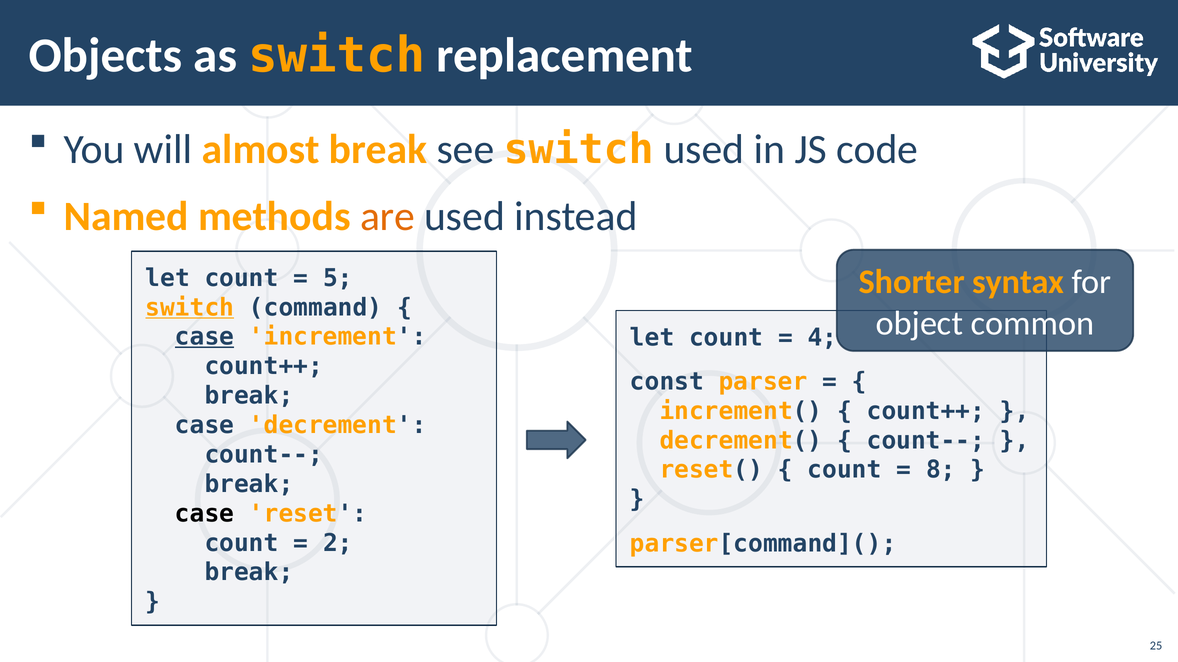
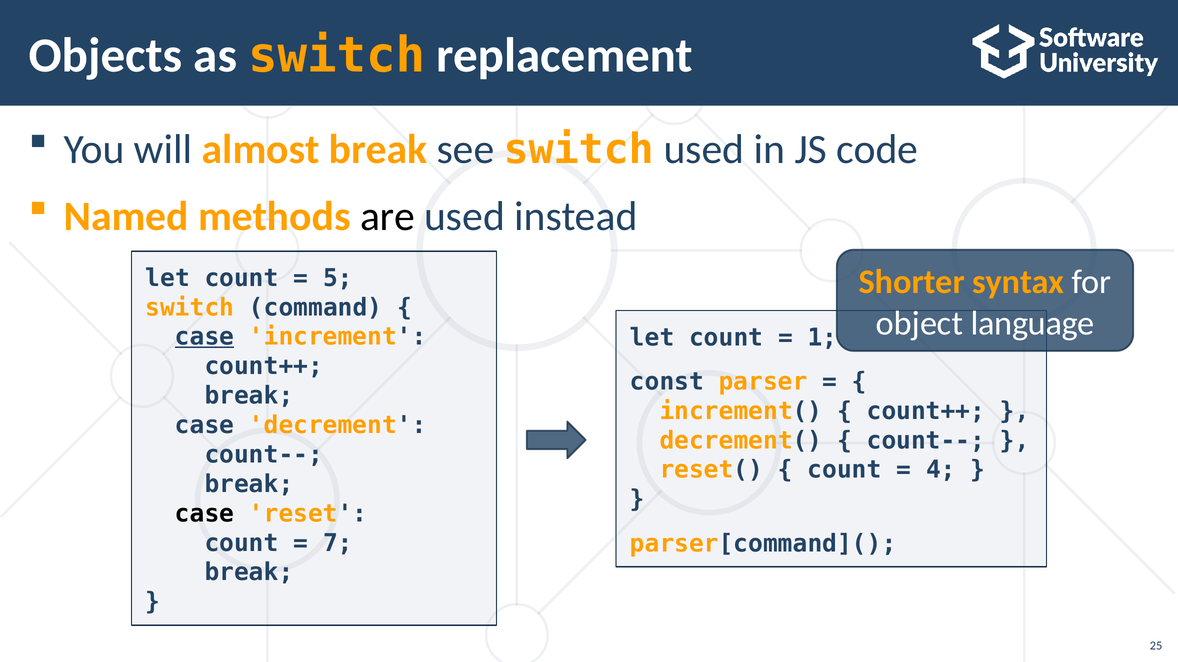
are colour: orange -> black (388, 217)
switch underline: present -> none (190, 308)
common: common -> language (1033, 324)
4: 4 -> 1 (822, 338)
8: 8 -> 4 (941, 470)
2: 2 -> 7 (338, 543)
